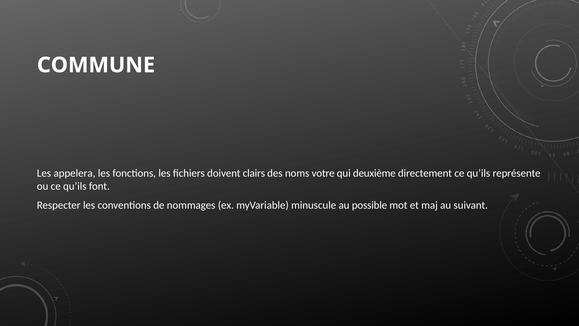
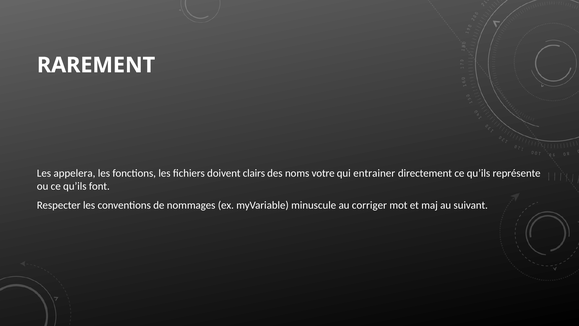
COMMUNE: COMMUNE -> RAREMENT (96, 65)
deuxième: deuxième -> entrainer (374, 173)
possible: possible -> corriger (369, 205)
